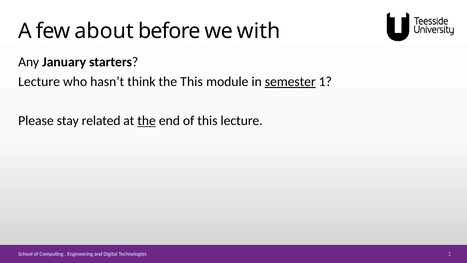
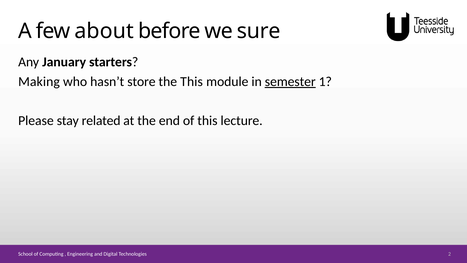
with: with -> sure (259, 31)
Lecture: Lecture -> Making (39, 81)
think: think -> store (141, 81)
the underline: present -> none (147, 121)
